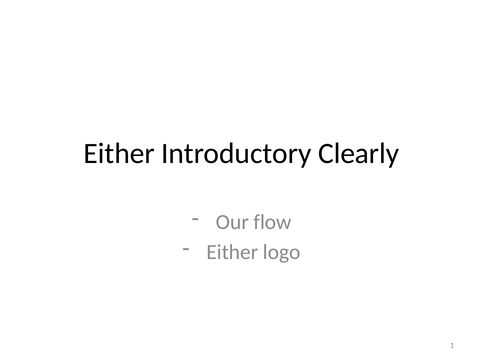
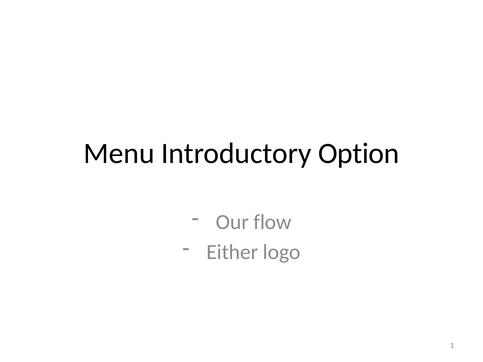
Either: Either -> Menu (119, 153)
Clearly: Clearly -> Option (359, 153)
